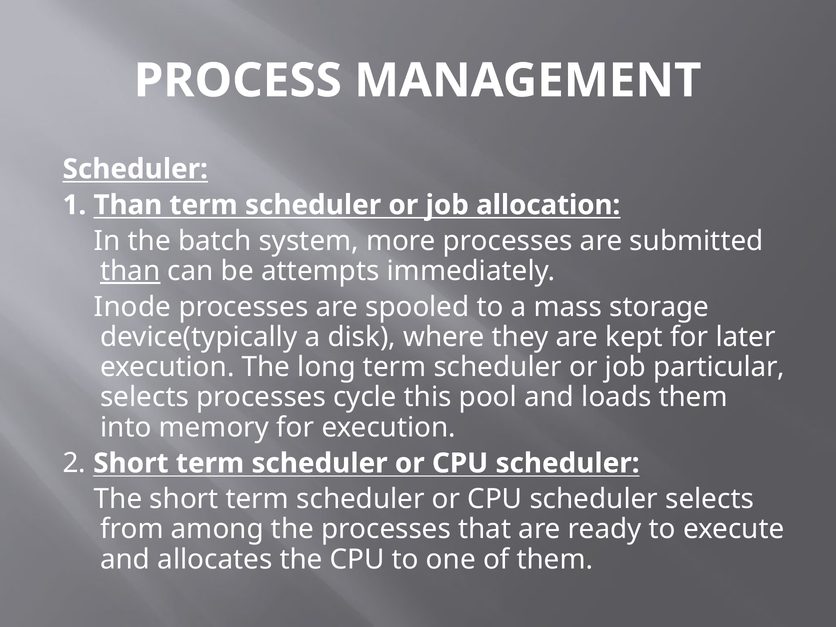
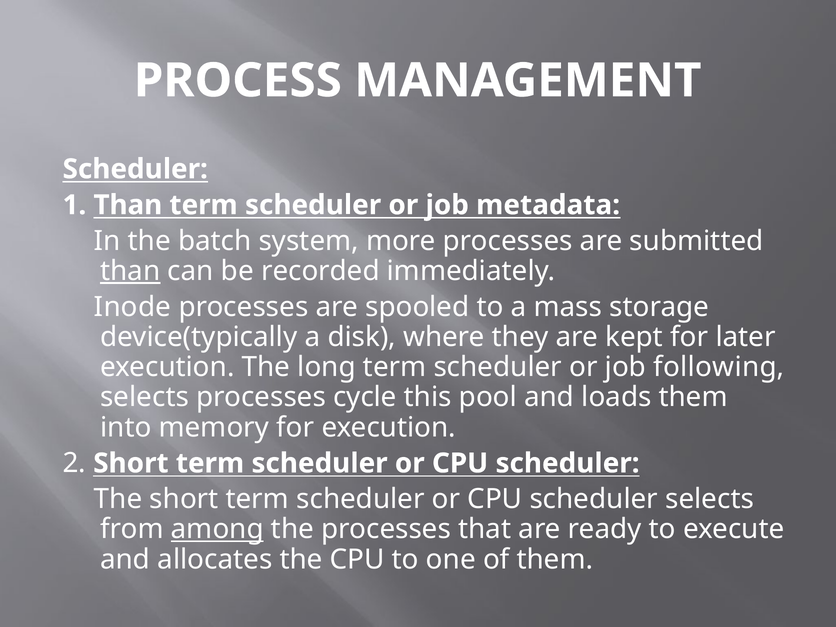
allocation: allocation -> metadata (548, 205)
attempts: attempts -> recorded (320, 271)
particular: particular -> following (719, 367)
among underline: none -> present (217, 529)
